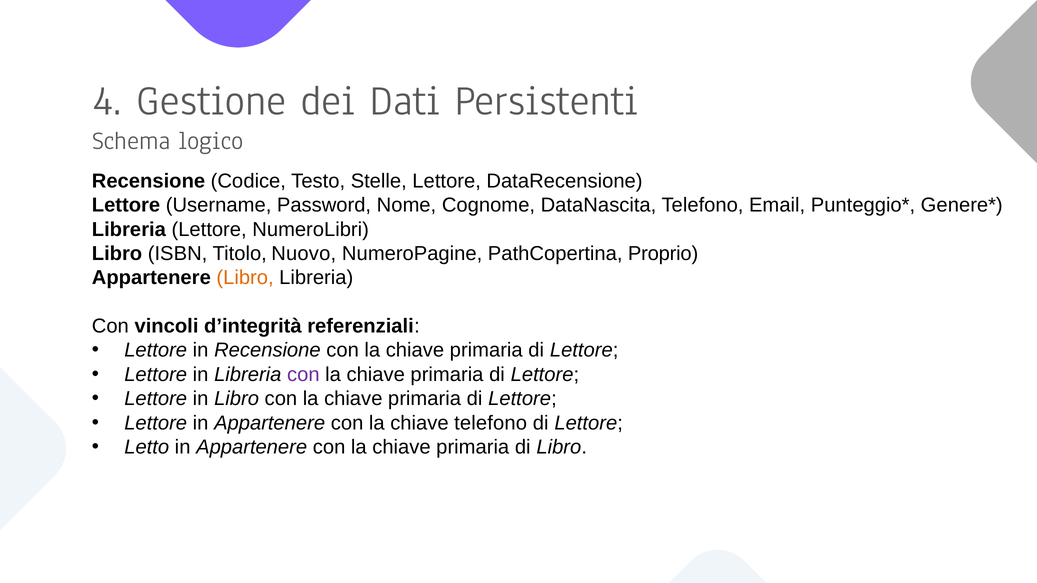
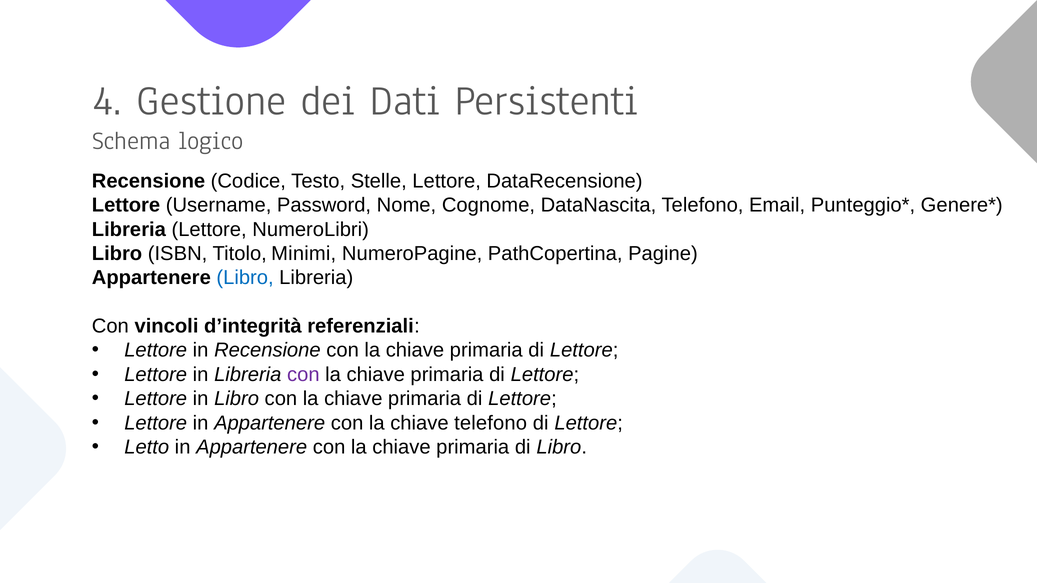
Nuovo: Nuovo -> Minimi (304, 254)
Proprio: Proprio -> Pagine (663, 254)
Libro colour: orange -> blue (245, 278)
